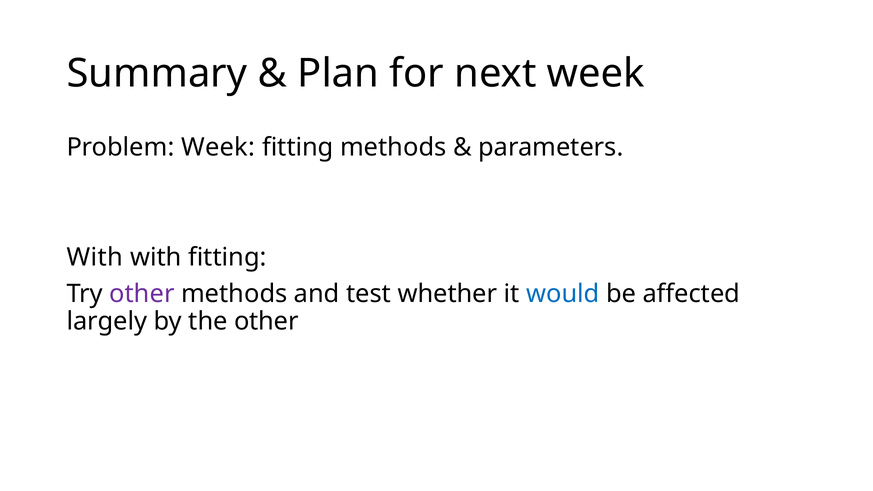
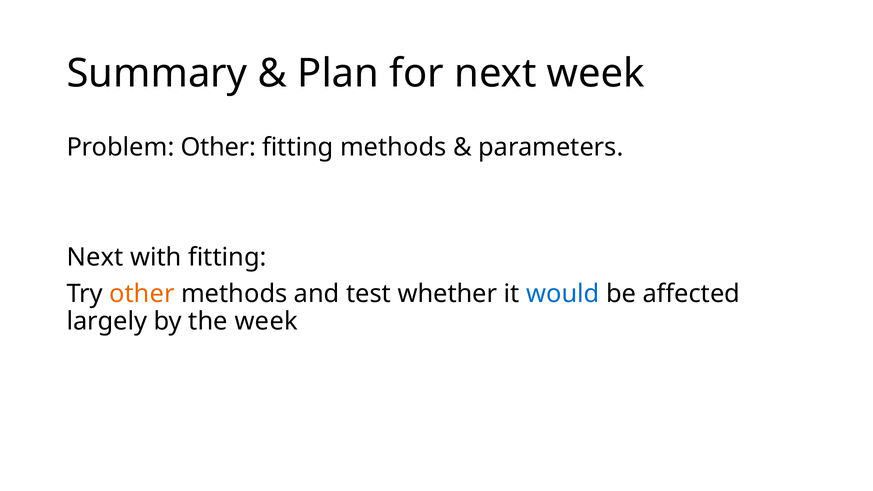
Problem Week: Week -> Other (218, 148)
With: With -> Next (95, 257)
other colour: purple -> orange (142, 294)
the other: other -> week (266, 322)
